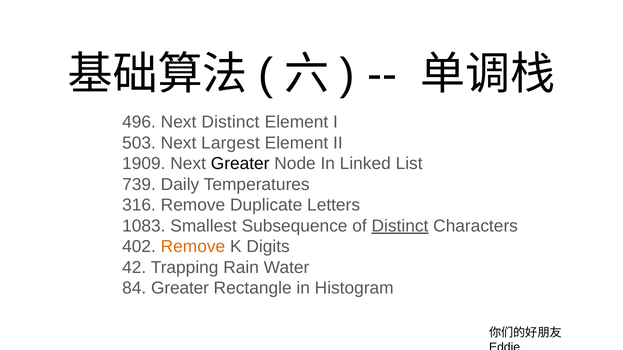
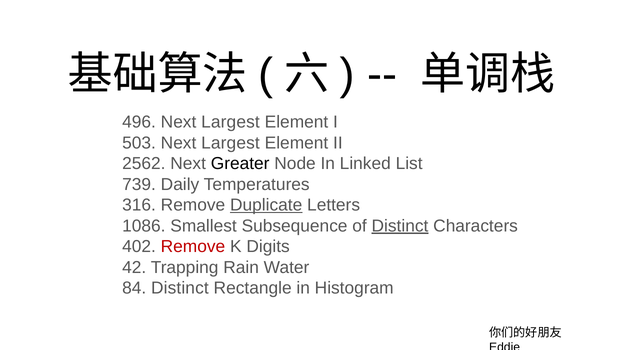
496 Next Distinct: Distinct -> Largest (230, 122)
1909: 1909 -> 2562 (144, 164)
Duplicate underline: none -> present (266, 205)
1083: 1083 -> 1086 (144, 226)
Remove colour: orange -> red (193, 247)
84 Greater: Greater -> Distinct (180, 288)
